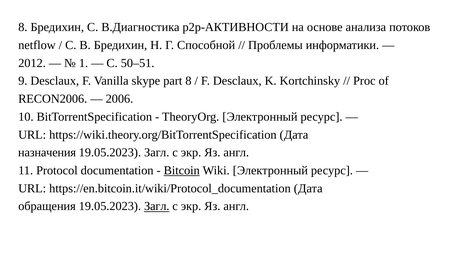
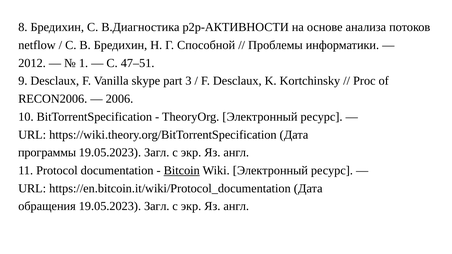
50–51: 50–51 -> 47–51 (138, 63)
part 8: 8 -> 3 (188, 81)
назначения: назначения -> программы (47, 153)
Загл underline: present -> none (157, 206)
